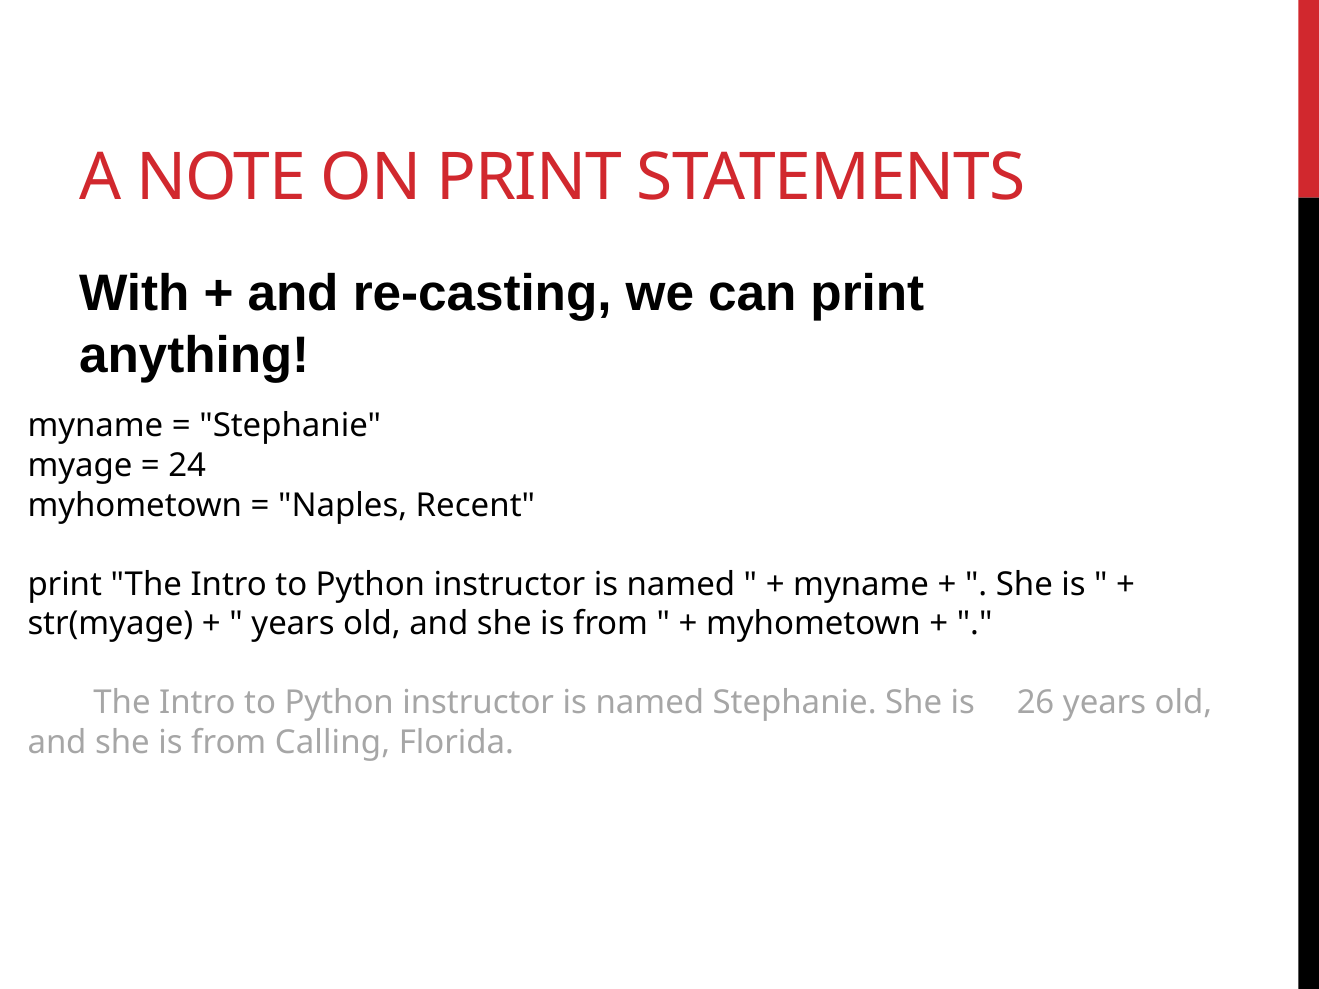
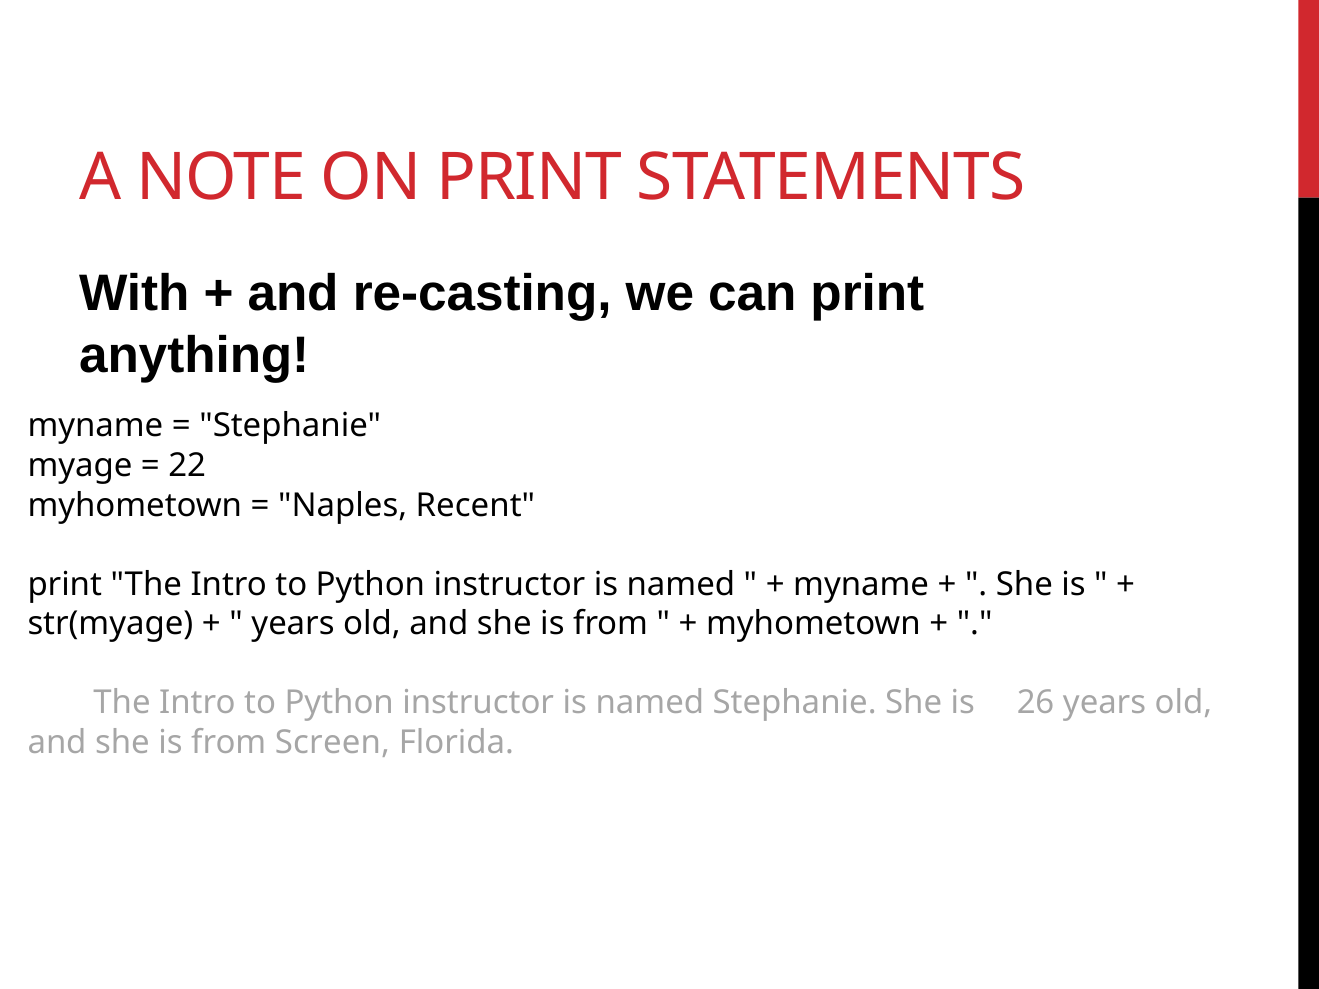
24: 24 -> 22 (187, 466)
Calling: Calling -> Screen (332, 743)
